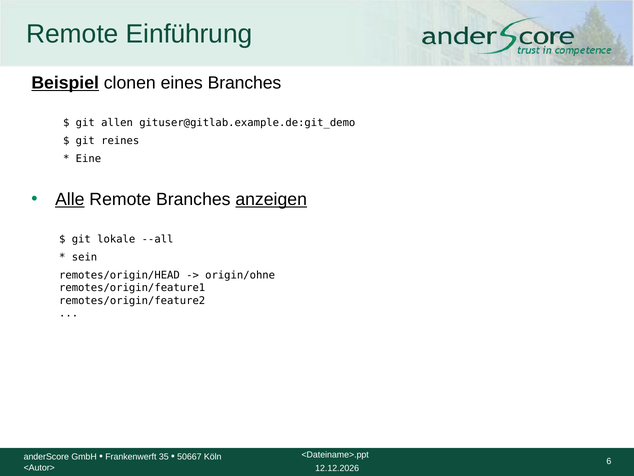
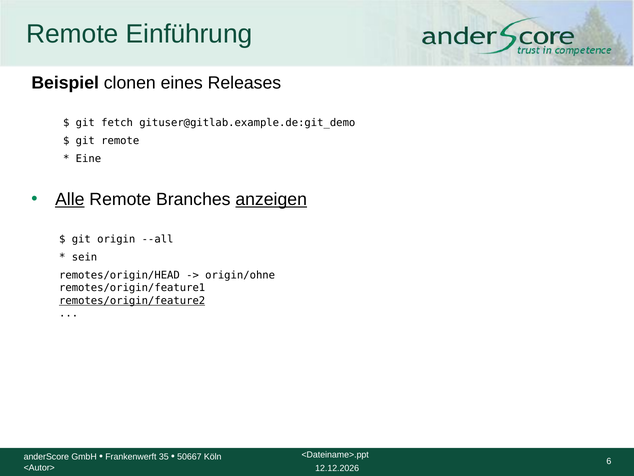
Beispiel underline: present -> none (65, 83)
eines Branches: Branches -> Releases (244, 83)
allen: allen -> fetch (117, 123)
git reines: reines -> remote (120, 141)
lokale: lokale -> origin (116, 239)
remotes/origin/feature2 underline: none -> present (132, 300)
